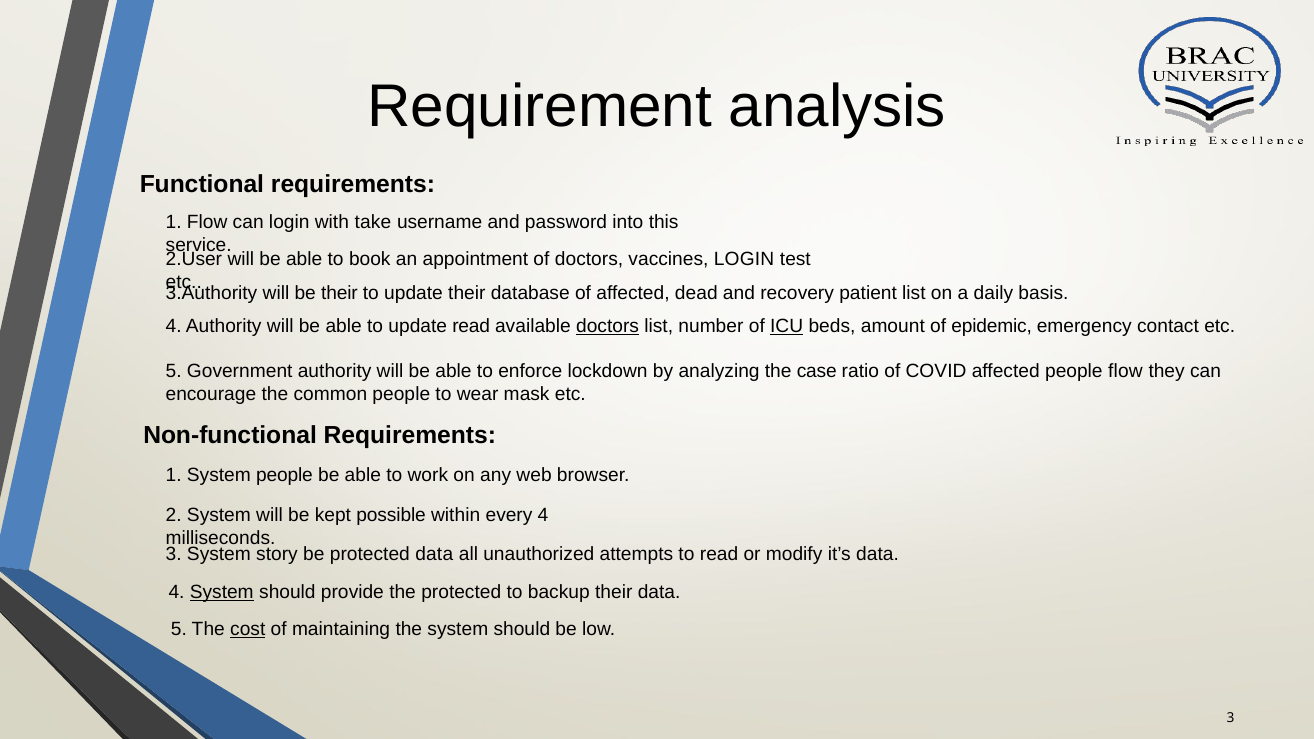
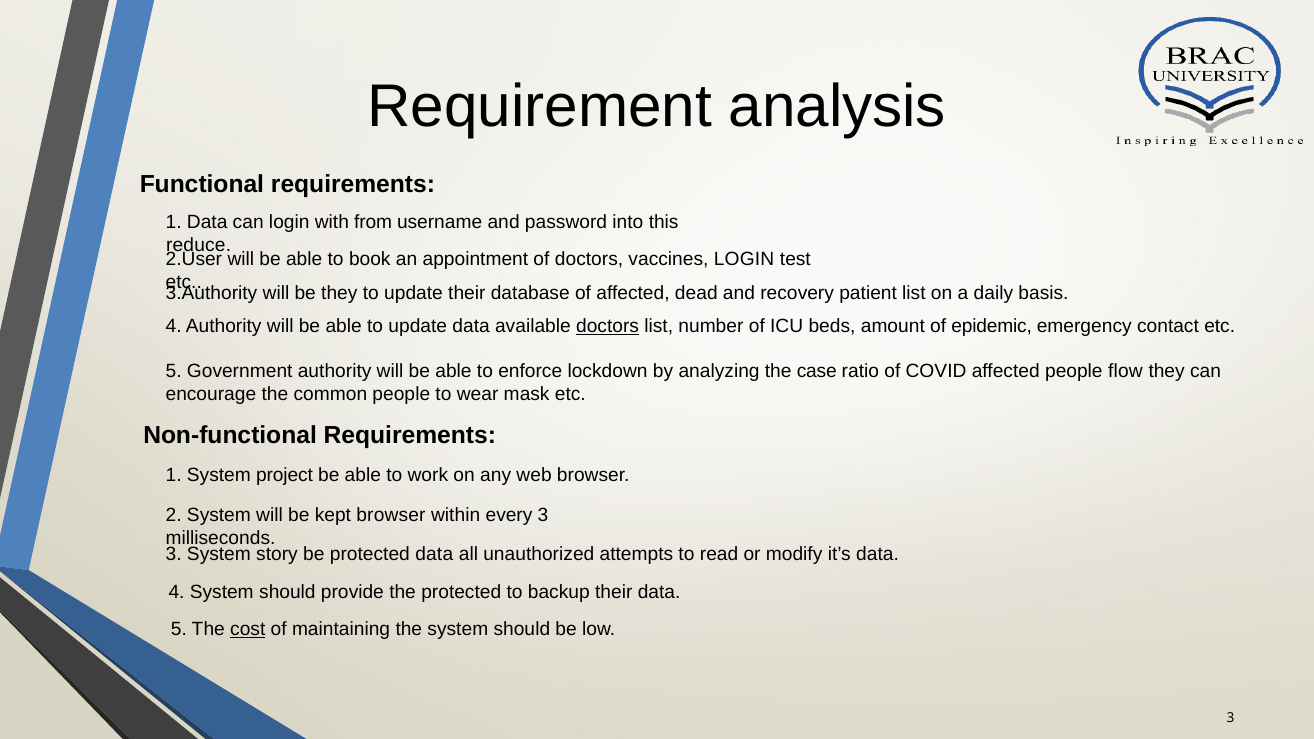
1 Flow: Flow -> Data (207, 223)
take: take -> from (373, 223)
service: service -> reduce (199, 246)
be their: their -> they (339, 293)
update read: read -> data (471, 326)
ICU underline: present -> none (787, 326)
System people: people -> project (285, 475)
kept possible: possible -> browser (391, 515)
every 4: 4 -> 3 (543, 515)
System underline: present -> none (222, 592)
